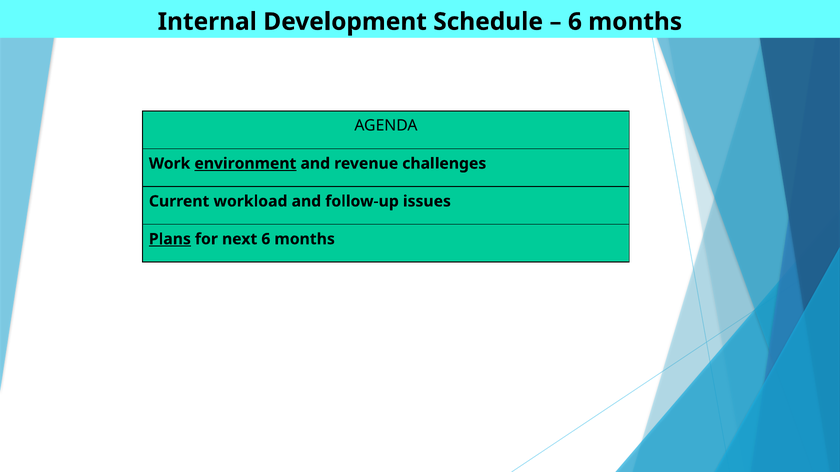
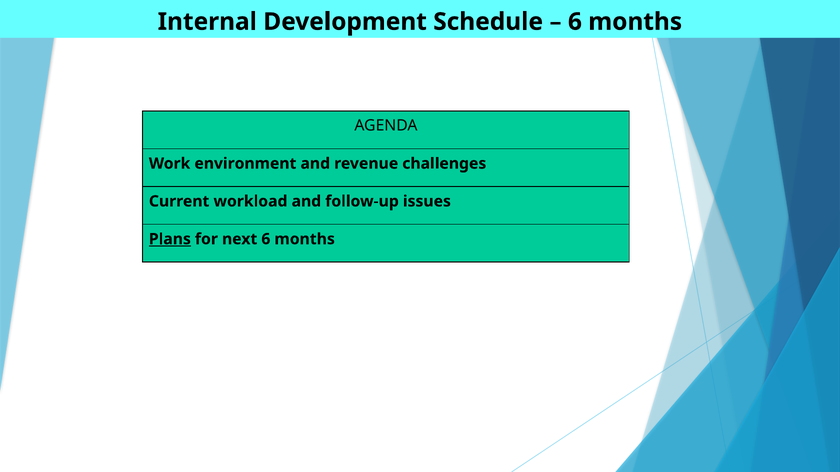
environment underline: present -> none (245, 164)
